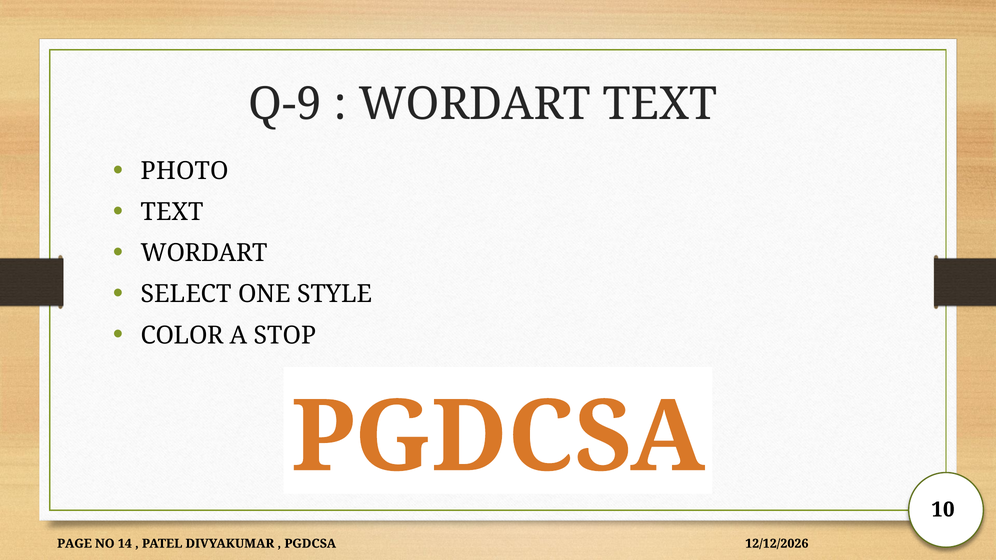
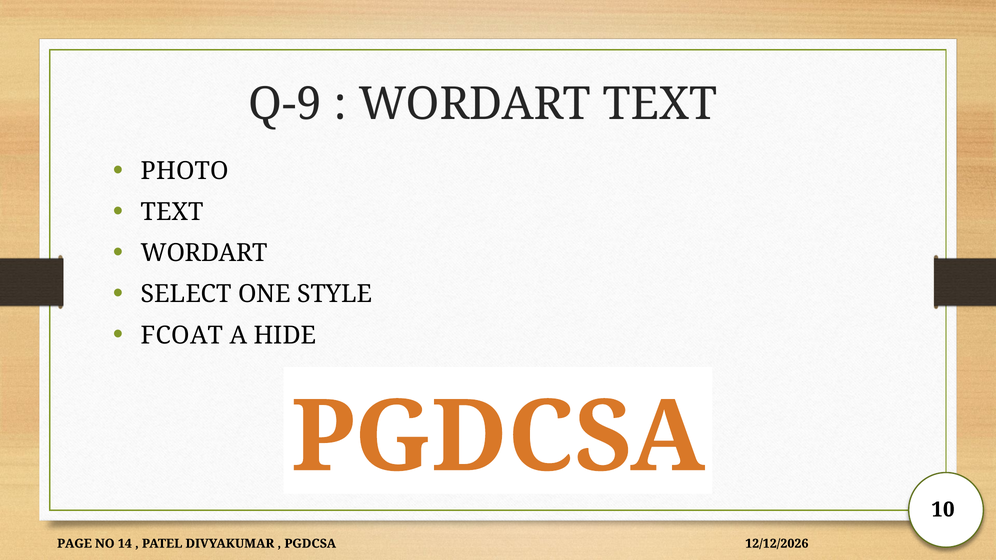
COLOR: COLOR -> FCOAT (182, 335)
STOP: STOP -> HIDE (285, 335)
